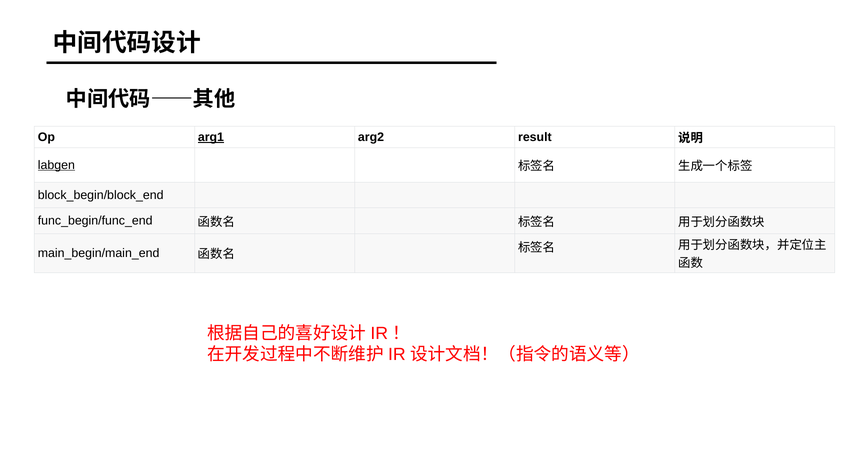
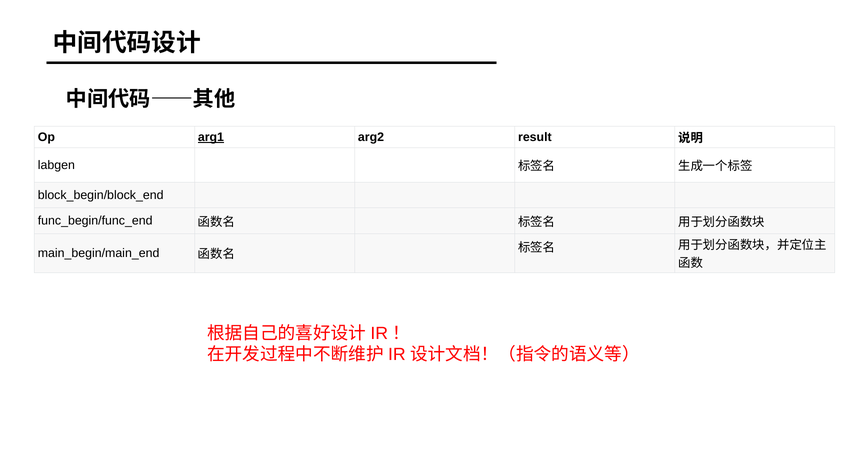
labgen underline: present -> none (56, 165)
